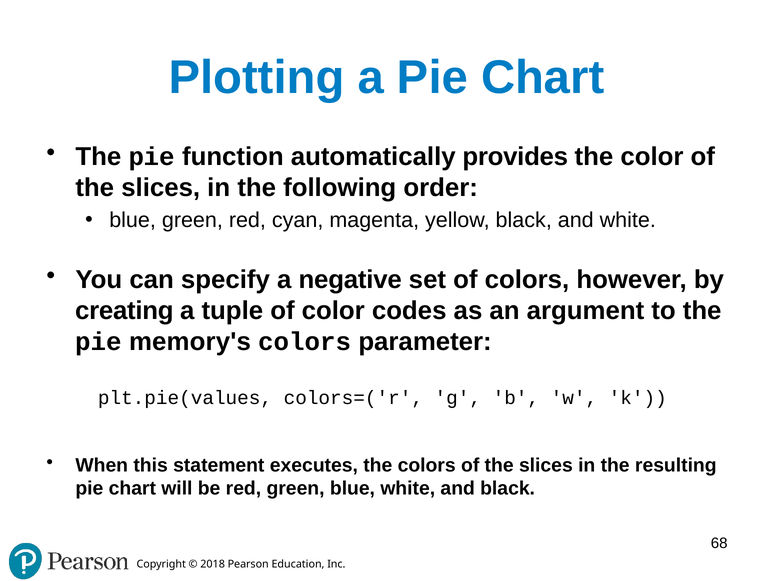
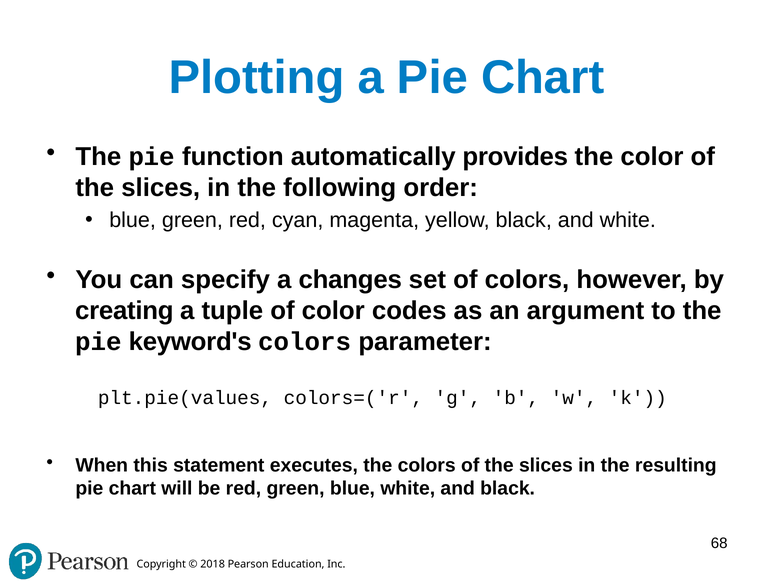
negative: negative -> changes (350, 280)
memory's: memory's -> keyword's (190, 342)
